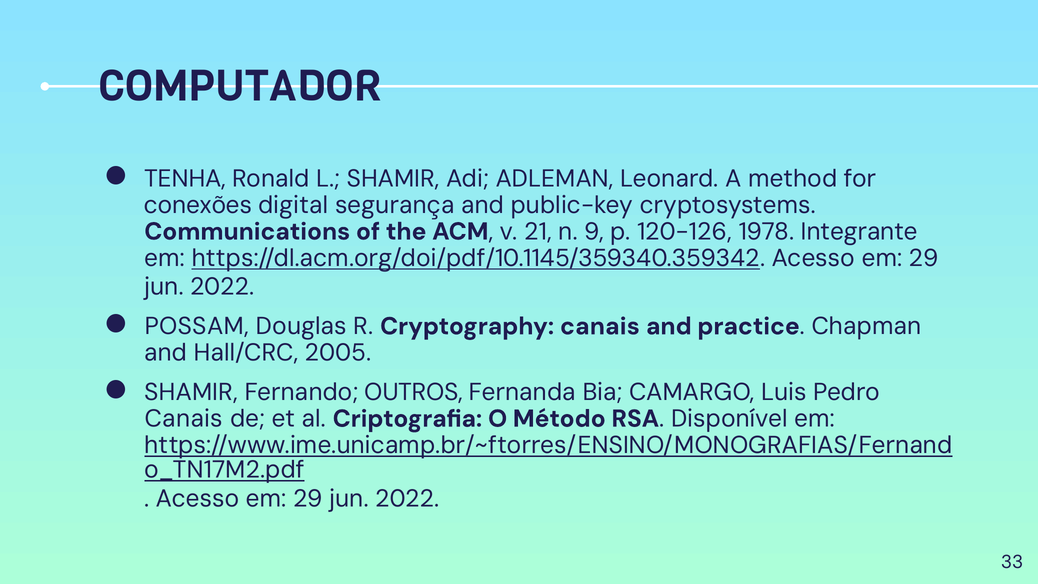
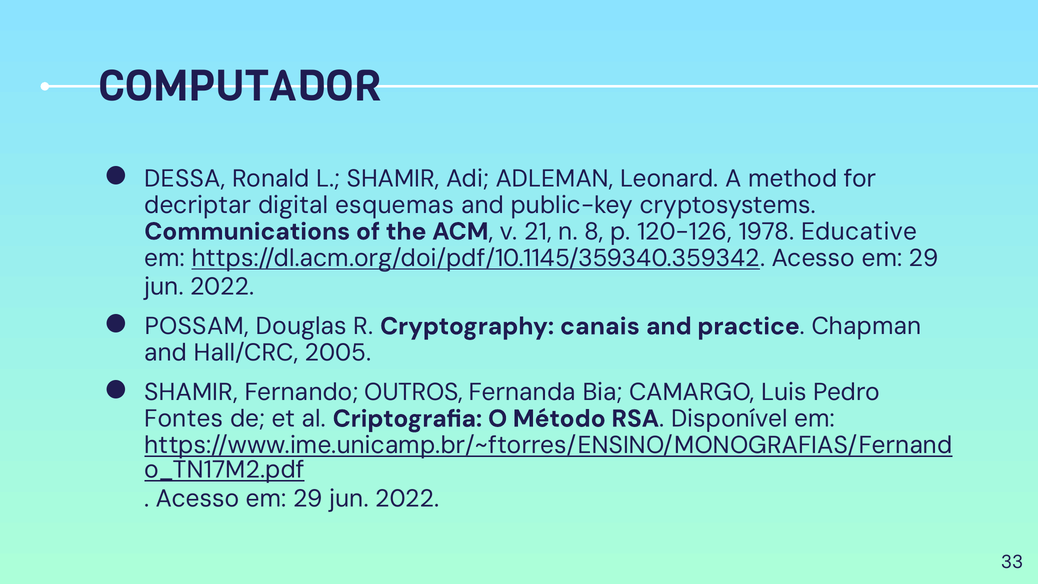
TENHA: TENHA -> DESSA (185, 178)
conexões: conexões -> decriptar (198, 205)
segurança: segurança -> esquemas (395, 205)
9: 9 -> 8 (594, 231)
Integrante: Integrante -> Educative (859, 231)
Canais: Canais -> Fontes (184, 419)
